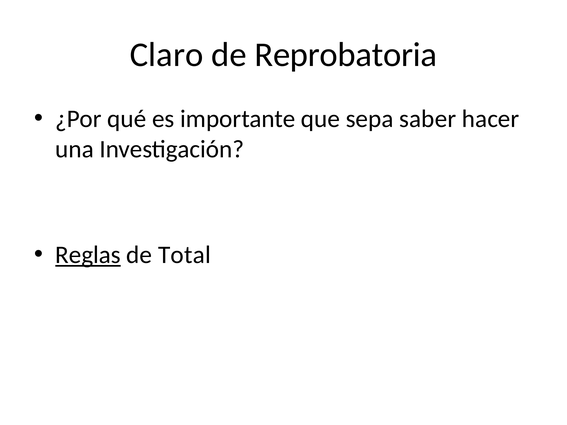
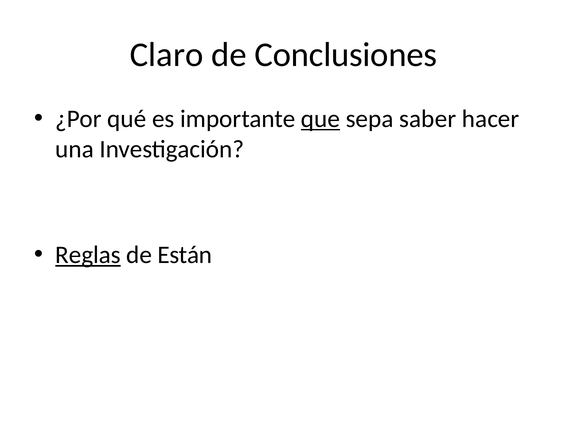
Reprobatoria: Reprobatoria -> Conclusiones (346, 55)
que underline: none -> present (320, 119)
Total: Total -> Están (185, 255)
